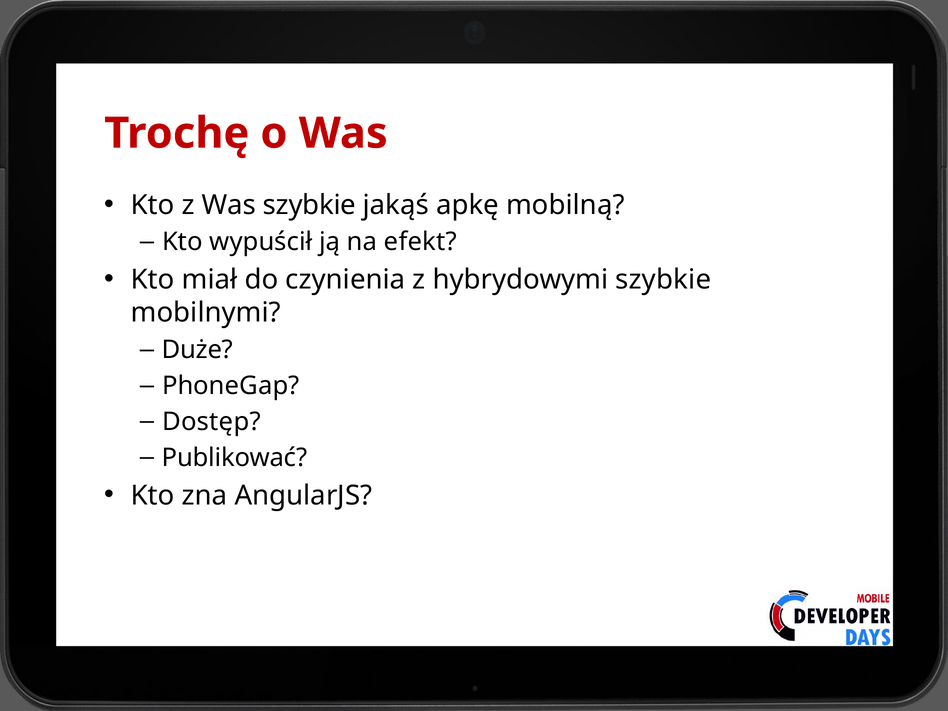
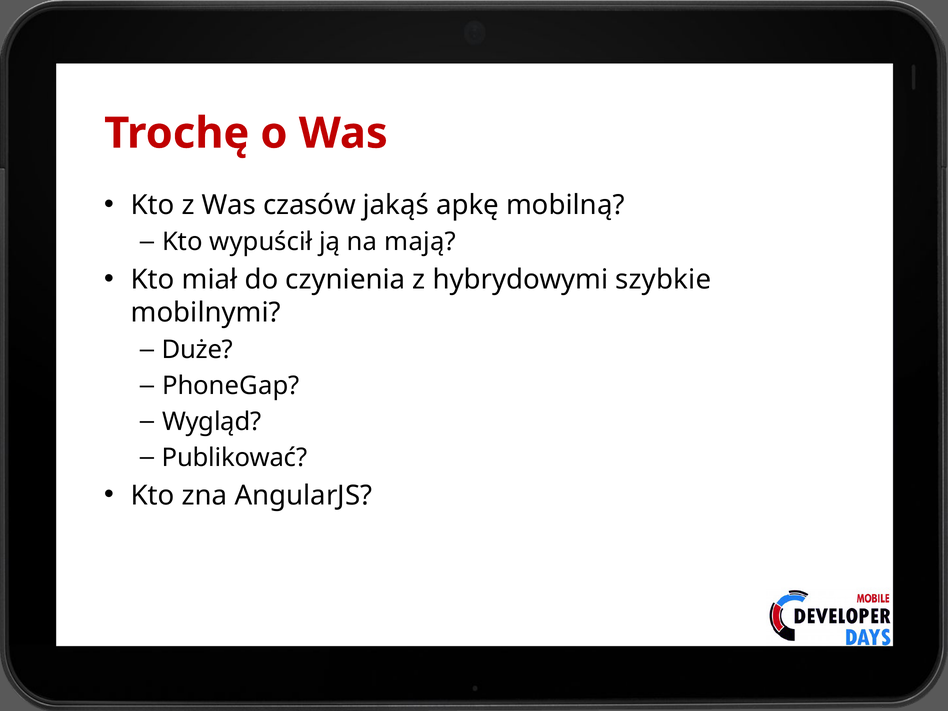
Was szybkie: szybkie -> czasów (309, 205)
efekt: efekt -> mają (420, 242)
Dostęp: Dostęp -> Wygląd (212, 422)
